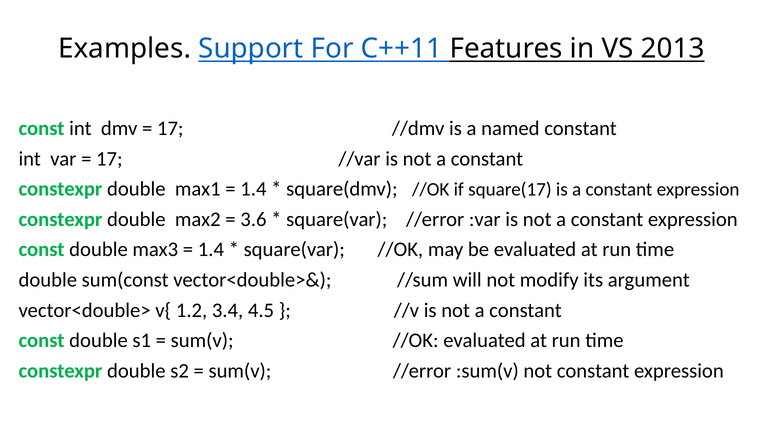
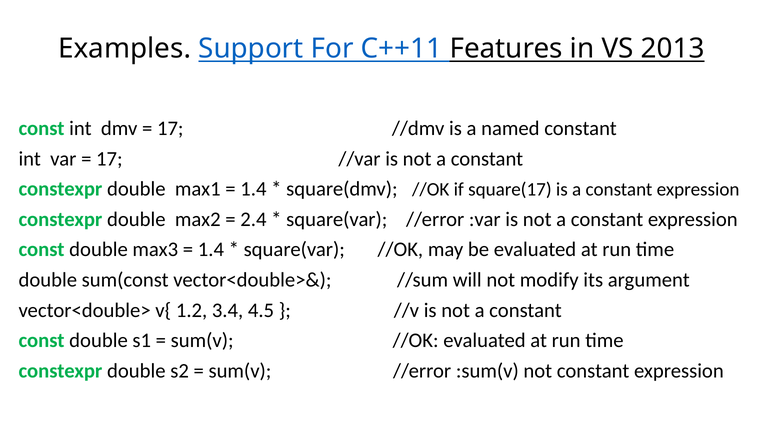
3.6: 3.6 -> 2.4 (253, 219)
